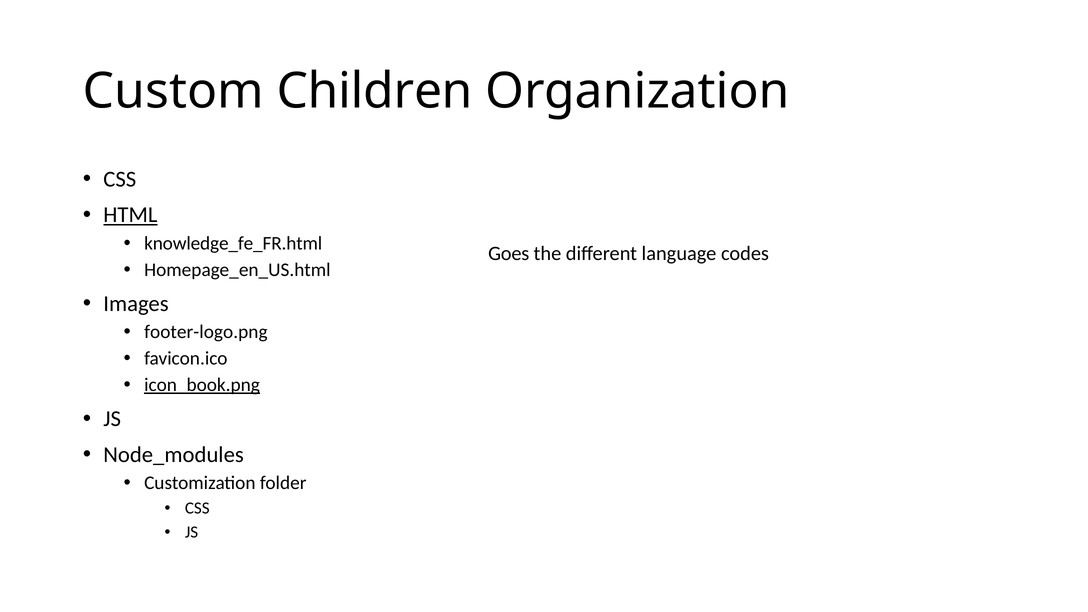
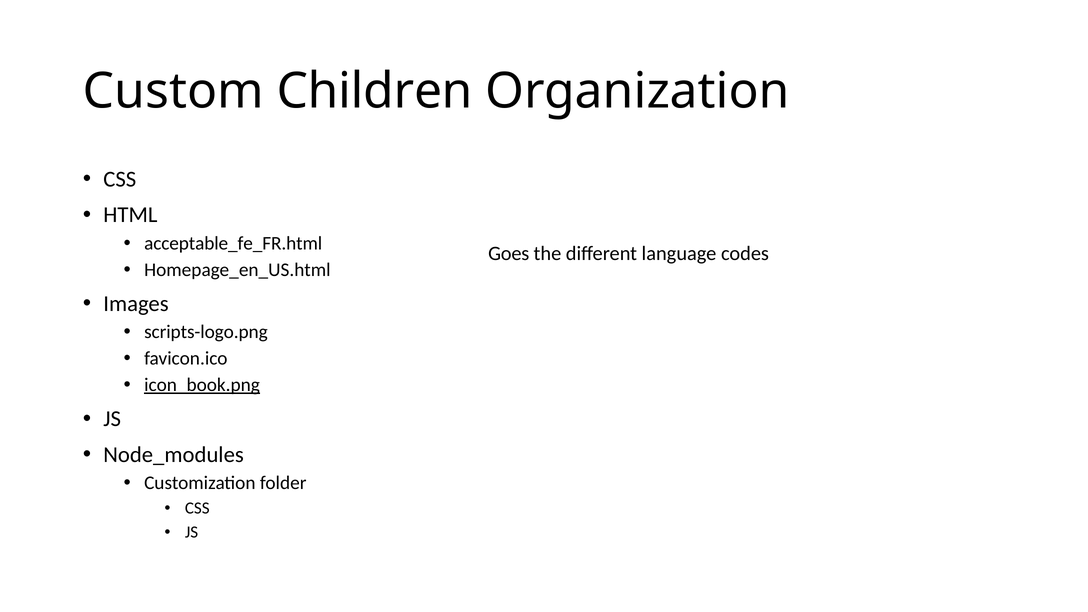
HTML underline: present -> none (130, 215)
knowledge_fe_FR.html: knowledge_fe_FR.html -> acceptable_fe_FR.html (233, 243)
footer-logo.png: footer-logo.png -> scripts-logo.png (206, 332)
